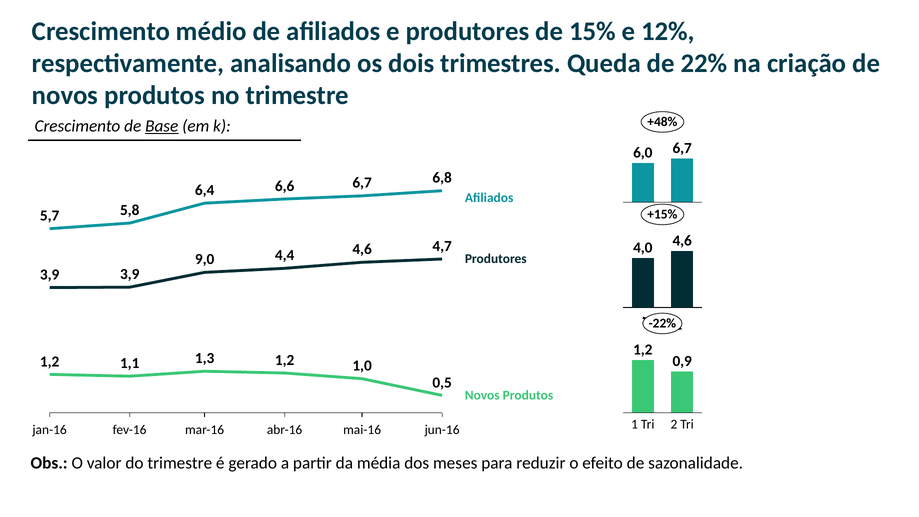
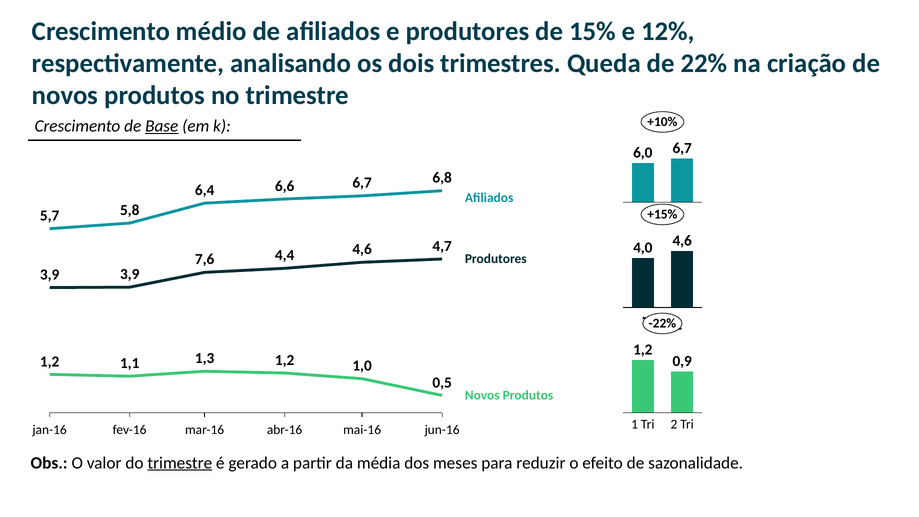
+48%: +48% -> +10% (662, 122)
9,0: 9,0 -> 7,6 (205, 259)
trimestre underline: none -> present (180, 463)
